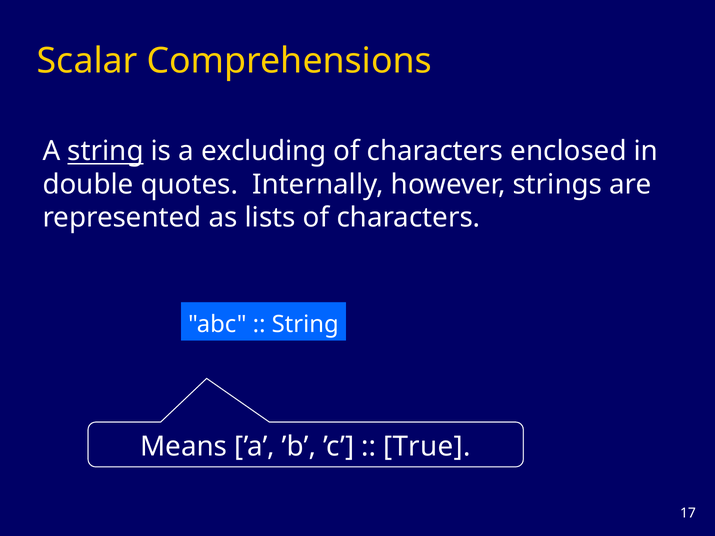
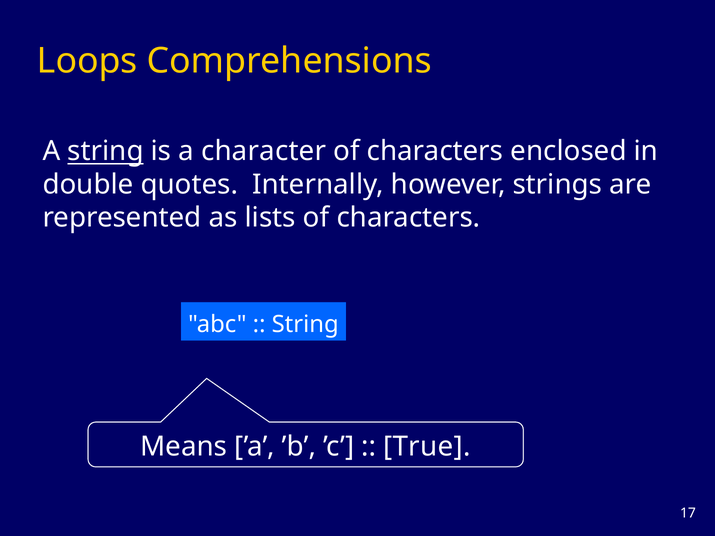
Scalar: Scalar -> Loops (87, 61)
excluding: excluding -> character (264, 151)
